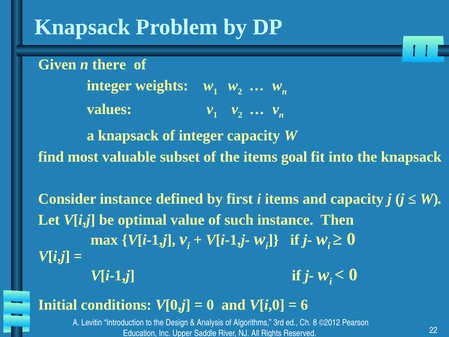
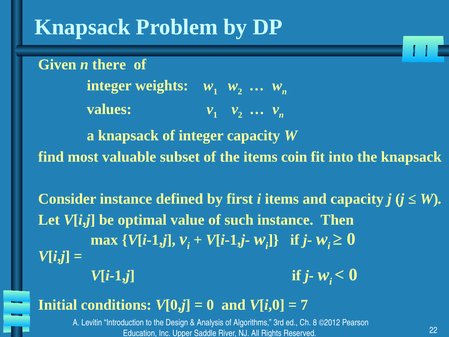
goal: goal -> coin (294, 157)
6: 6 -> 7 (304, 305)
